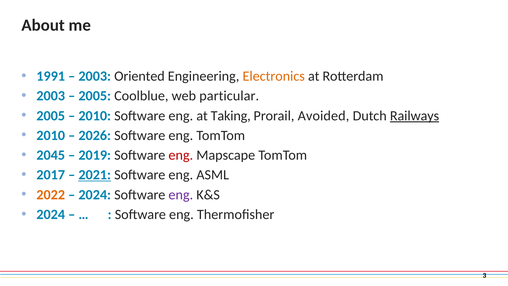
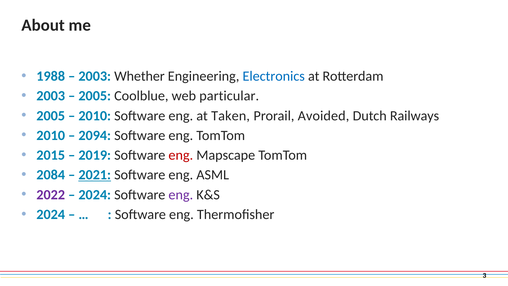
1991: 1991 -> 1988 (51, 76)
Oriented: Oriented -> Whether (139, 76)
Electronics colour: orange -> blue (274, 76)
Taking: Taking -> Taken (231, 116)
Railways underline: present -> none (415, 116)
2026: 2026 -> 2094 (95, 135)
2045: 2045 -> 2015 (51, 155)
2017: 2017 -> 2084 (51, 175)
2022 colour: orange -> purple (51, 195)
